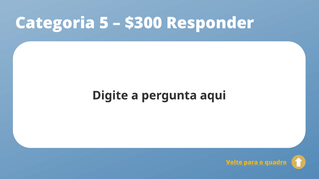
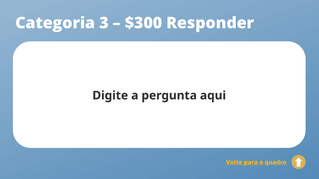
5: 5 -> 3 (104, 23)
